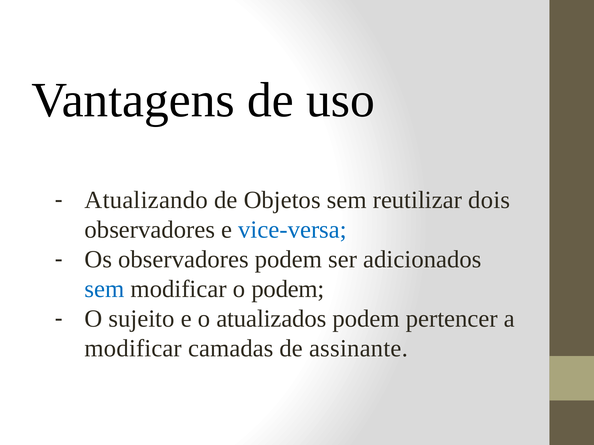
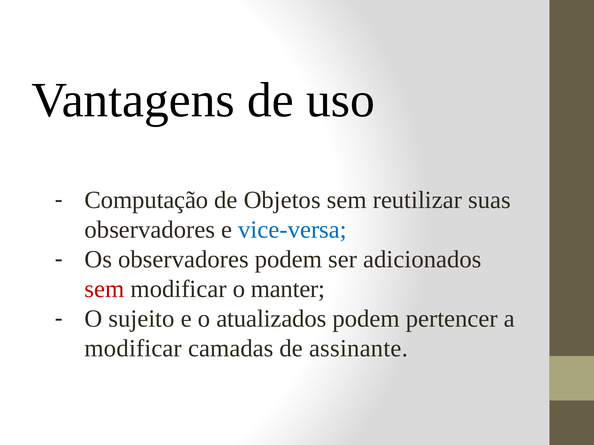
Atualizando: Atualizando -> Computação (146, 200)
dois: dois -> suas (489, 200)
sem colour: blue -> red (105, 289)
o podem: podem -> manter (288, 289)
